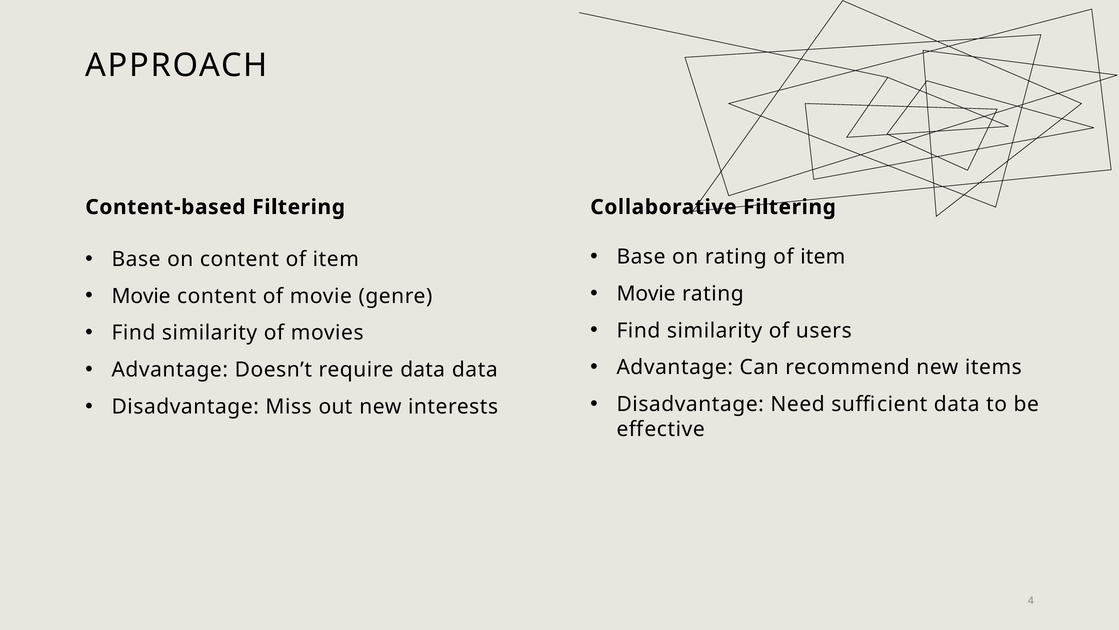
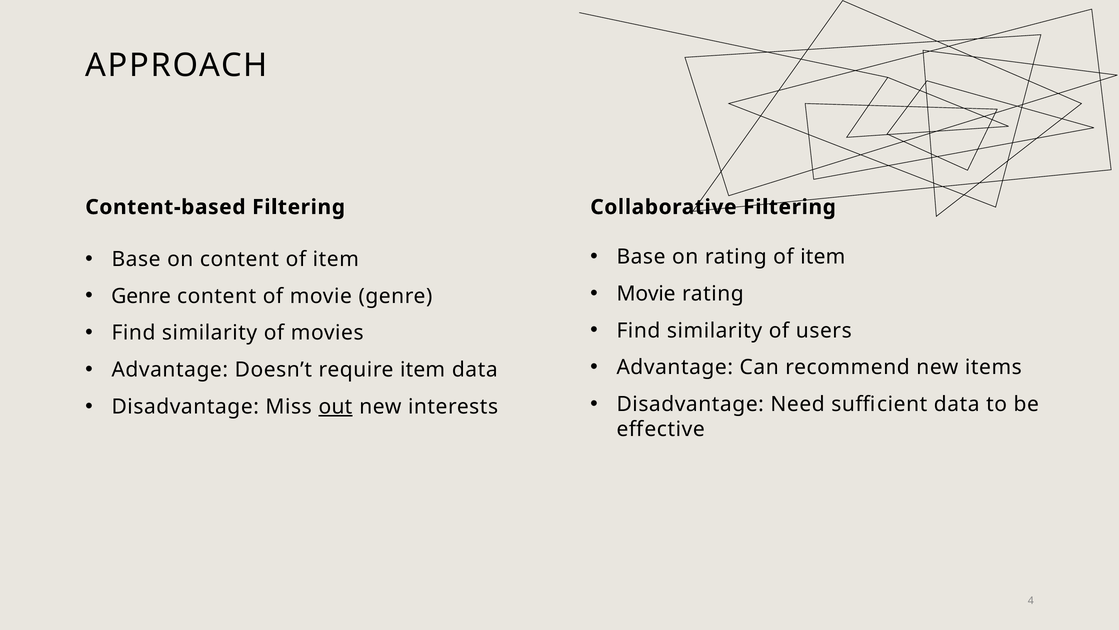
Movie: Movie -> Genre (141, 296)
require data: data -> item (423, 370)
out underline: none -> present (335, 406)
